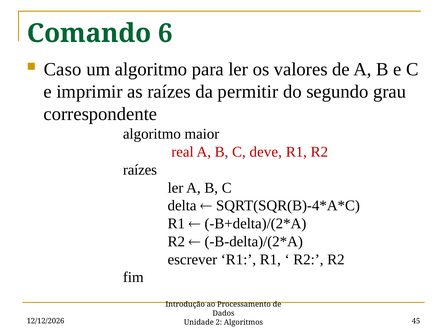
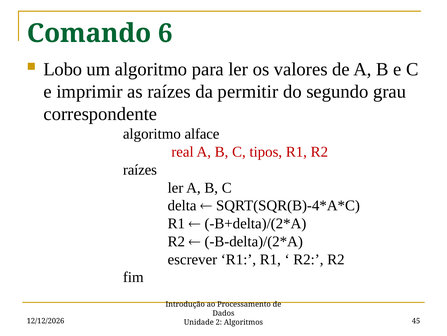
Caso: Caso -> Lobo (63, 69)
maior: maior -> alface (202, 134)
deve: deve -> tipos (266, 152)
